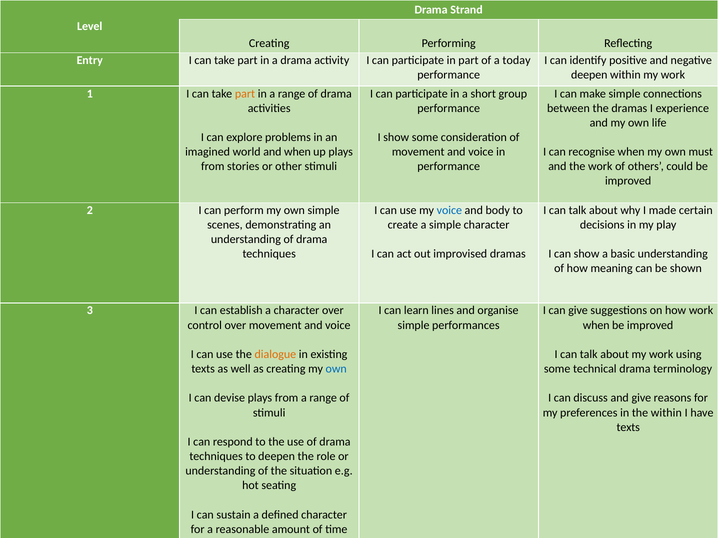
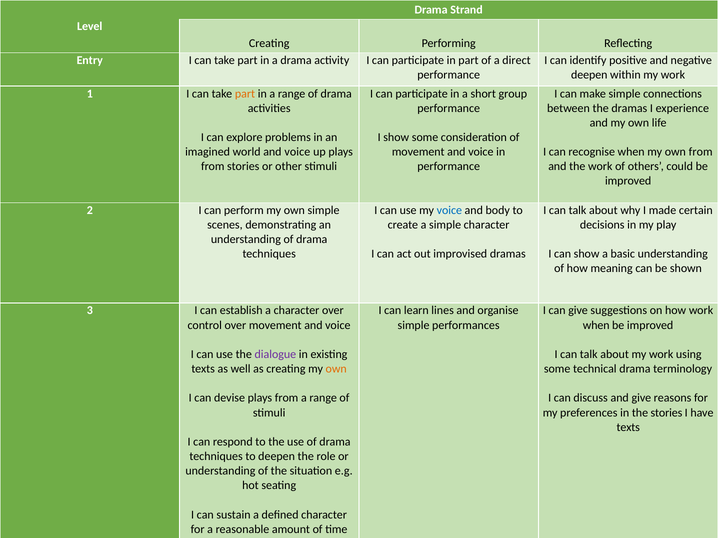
today: today -> direct (517, 60)
world and when: when -> voice (297, 152)
own must: must -> from (701, 152)
dialogue colour: orange -> purple (275, 355)
own colour: blue -> orange (336, 369)
the within: within -> stories (666, 413)
